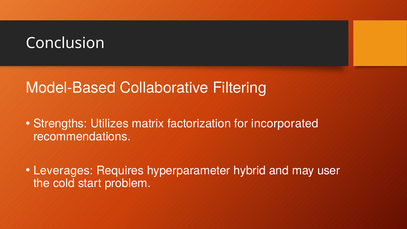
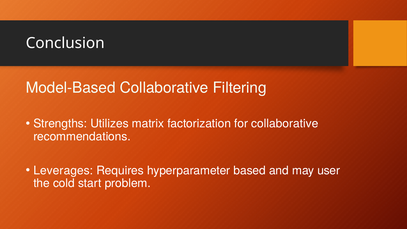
for incorporated: incorporated -> collaborative (285, 124)
hybrid: hybrid -> based (250, 170)
